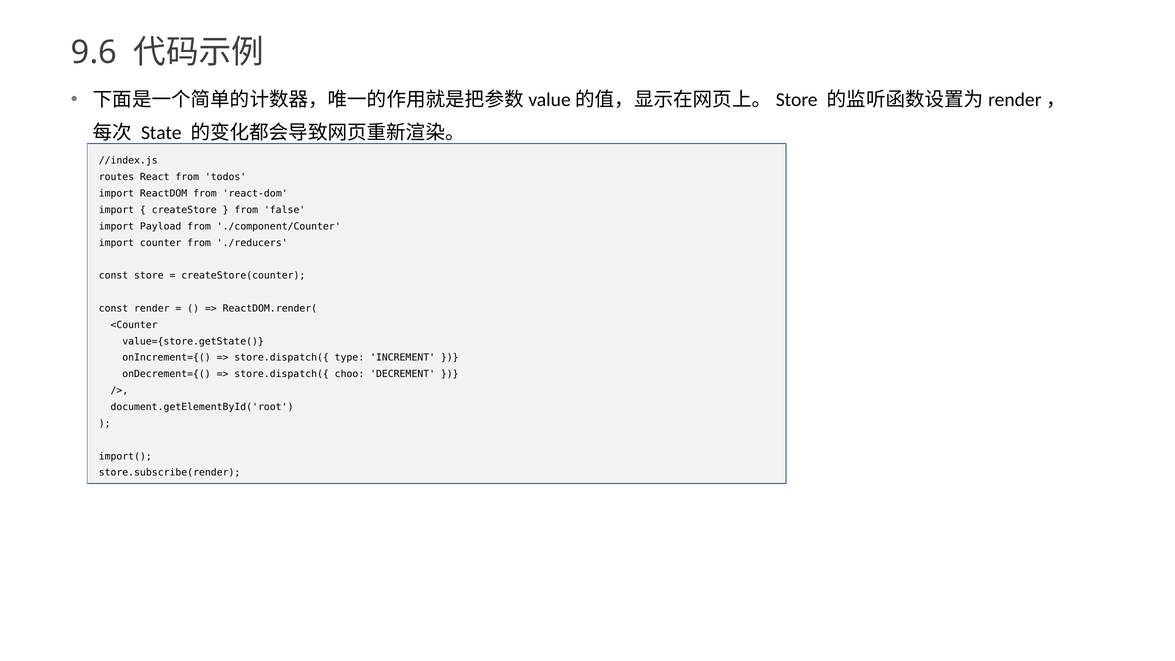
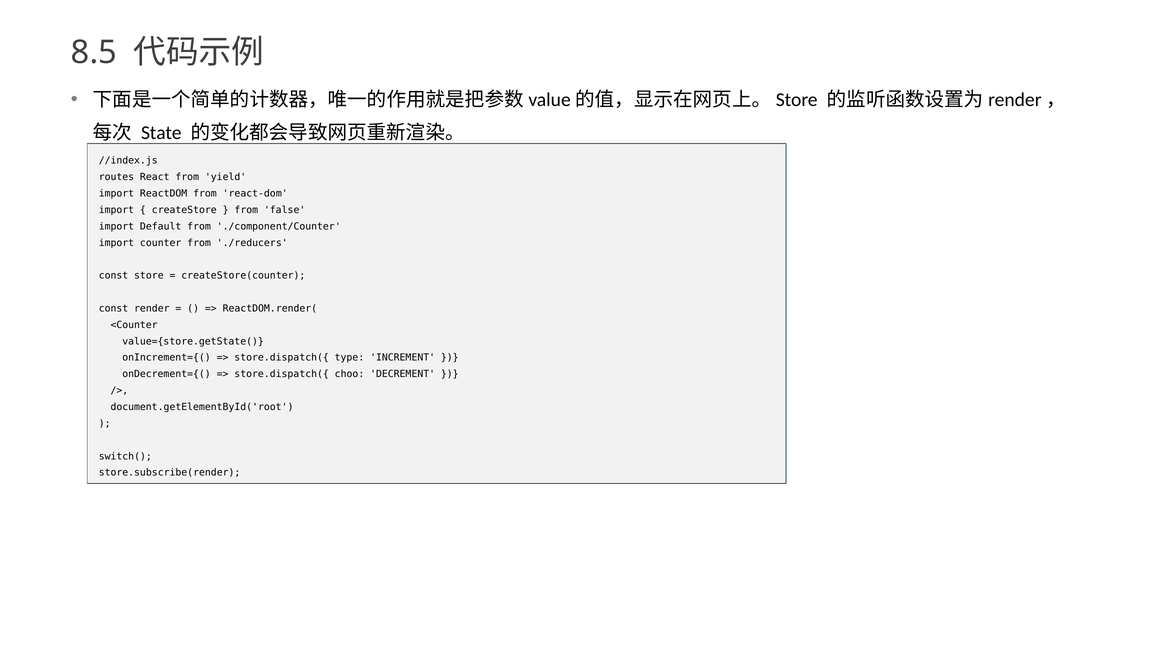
9.6: 9.6 -> 8.5 (94, 53)
todos: todos -> yield (226, 177)
Payload: Payload -> Default (161, 226)
import(: import( -> switch( (125, 456)
